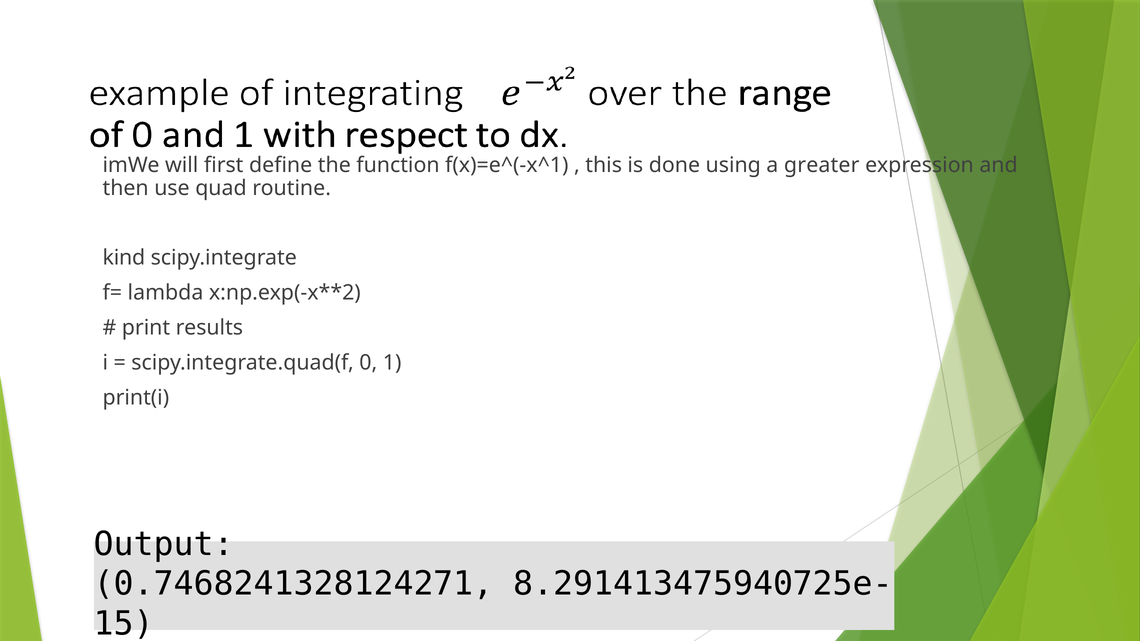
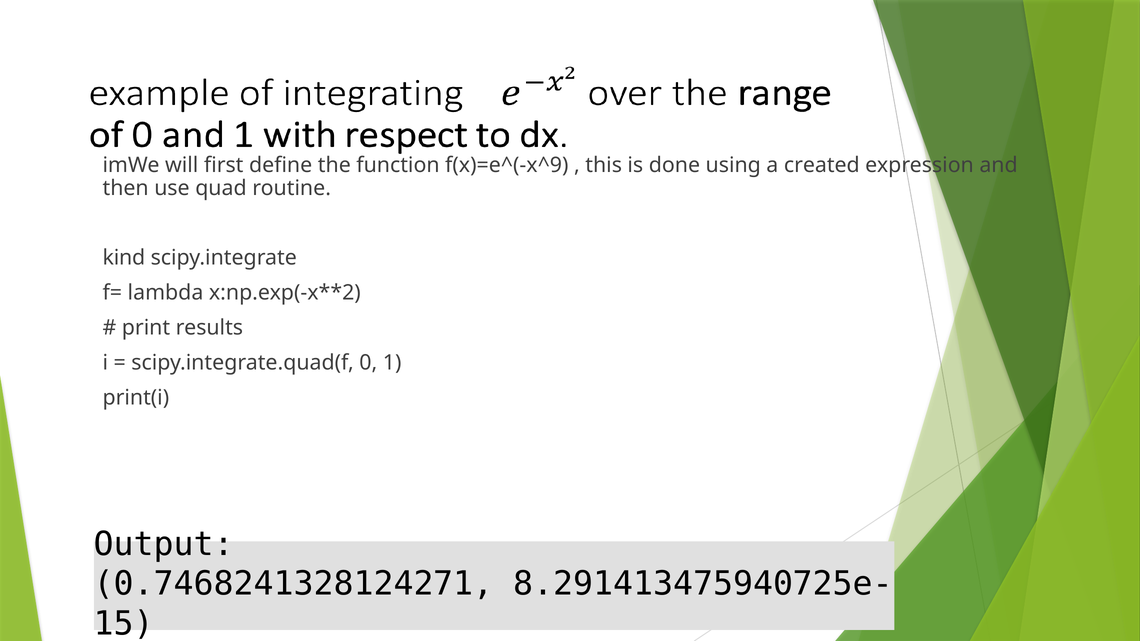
f(x)=e^(-x^1: f(x)=e^(-x^1 -> f(x)=e^(-x^9 (507, 165)
greater: greater -> created (822, 165)
